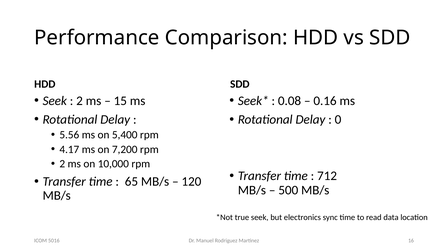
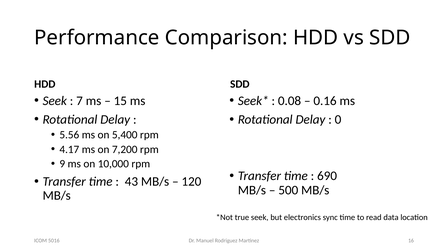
2: 2 -> 7 (80, 101)
2: 2 -> 9 (62, 164)
712: 712 -> 690 (327, 176)
65: 65 -> 43 (131, 182)
